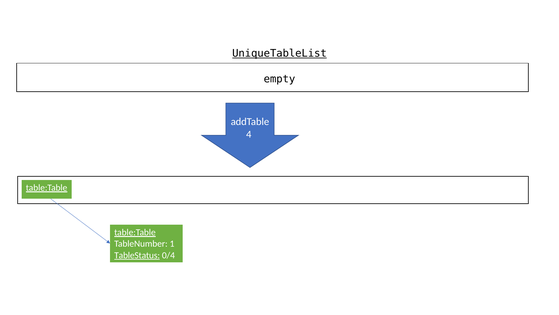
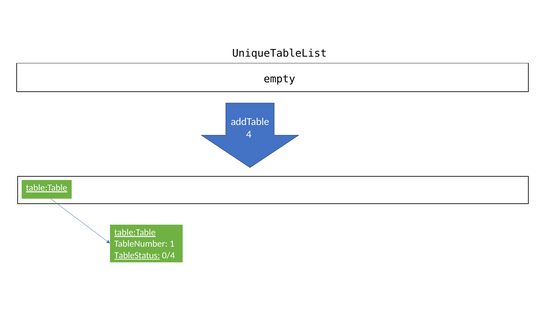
UniqueTableList underline: present -> none (279, 53)
